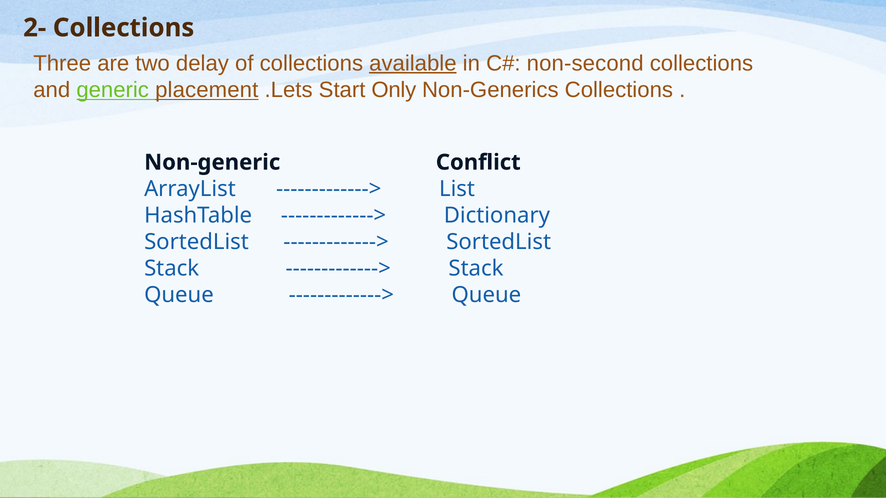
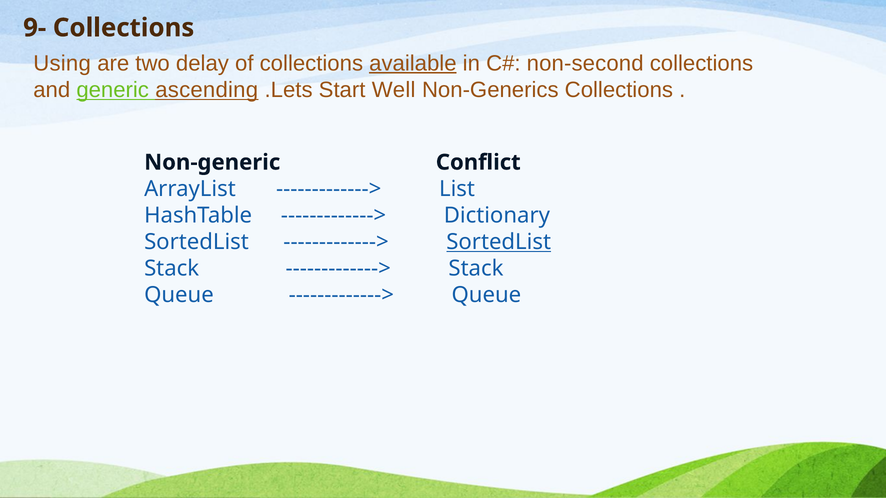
2-: 2- -> 9- (35, 28)
Three: Three -> Using (62, 63)
placement: placement -> ascending (207, 90)
Only: Only -> Well (394, 90)
SortedList underline: none -> present (499, 242)
